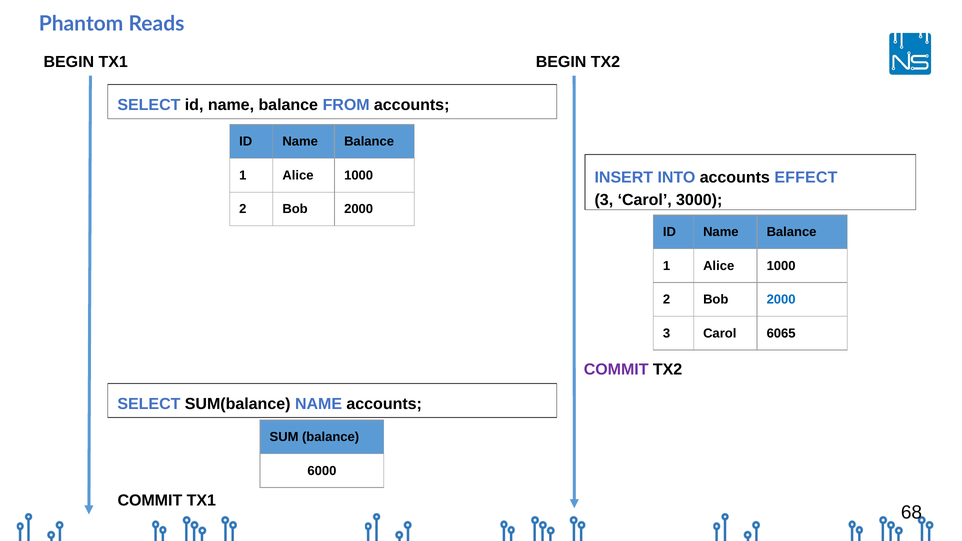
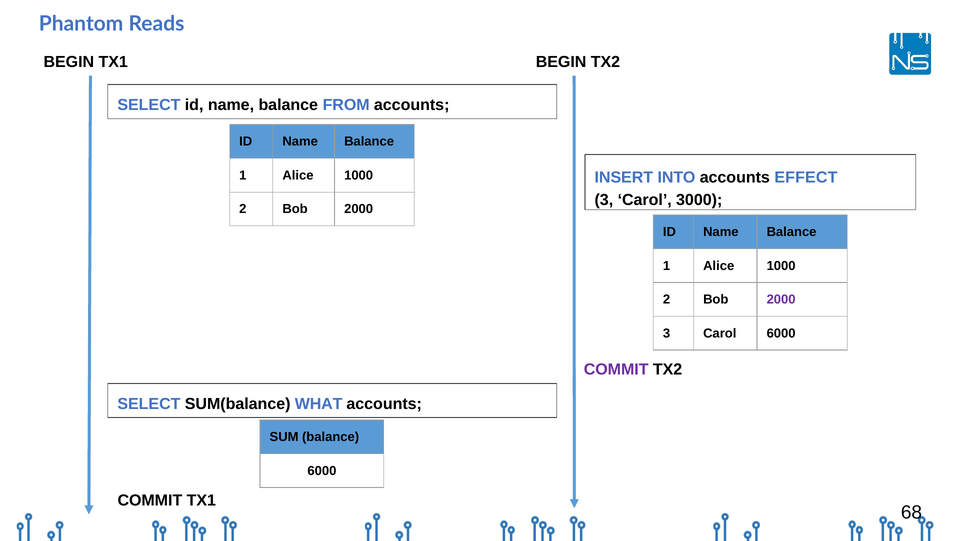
2000 colour: blue -> purple (781, 300)
Carol 6065: 6065 -> 6000 (781, 333)
SUM(balance NAME: NAME -> WHAT (319, 404)
